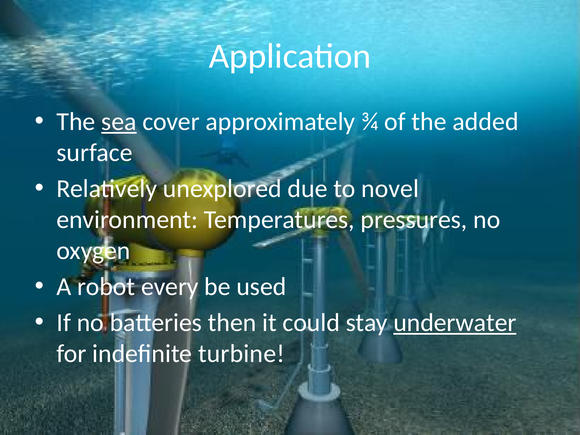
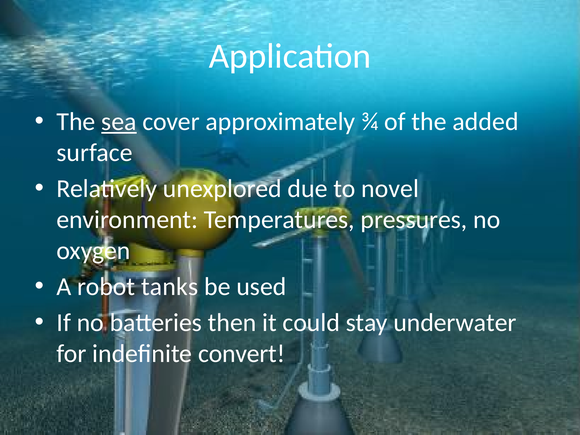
every: every -> tanks (170, 287)
underwater underline: present -> none (455, 323)
turbine: turbine -> convert (242, 354)
